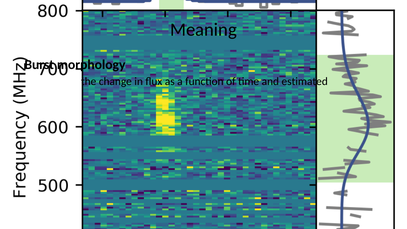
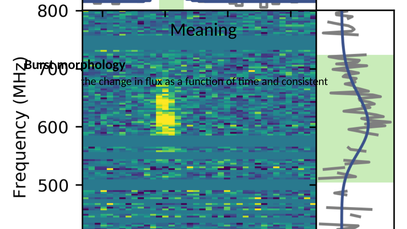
estimated: estimated -> consistent (305, 82)
